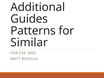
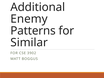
Guides: Guides -> Enemy (29, 19)
